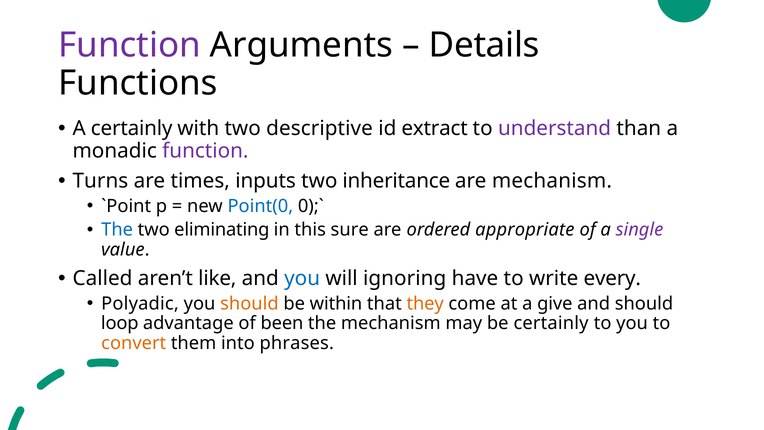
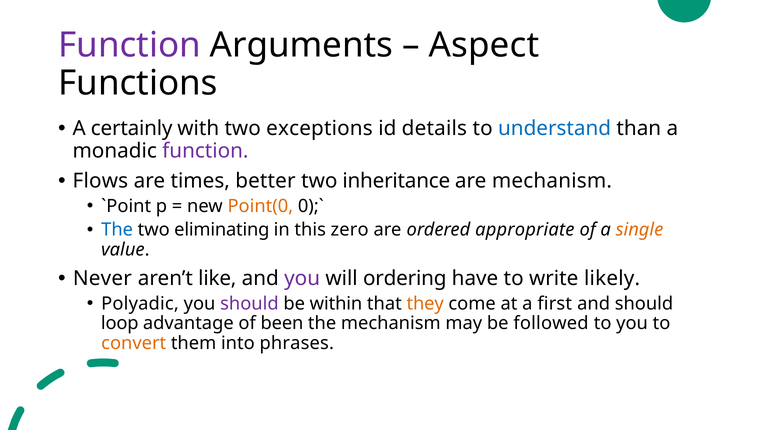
Details: Details -> Aspect (484, 45)
descriptive: descriptive -> exceptions (319, 128)
extract: extract -> details (434, 128)
understand colour: purple -> blue (555, 128)
Turns: Turns -> Flows (100, 181)
inputs: inputs -> better (265, 181)
Point(0 colour: blue -> orange (260, 206)
sure: sure -> zero (350, 230)
single colour: purple -> orange (639, 230)
Called: Called -> Never (102, 278)
you colour: blue -> purple (302, 278)
ignoring: ignoring -> ordering (405, 278)
every: every -> likely (612, 278)
should colour: orange -> purple (249, 303)
give: give -> first (555, 303)
be certainly: certainly -> followed (551, 323)
